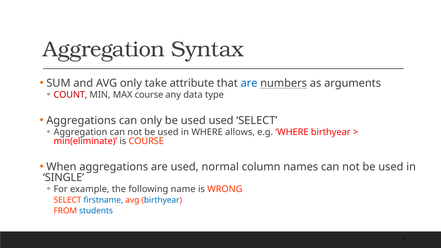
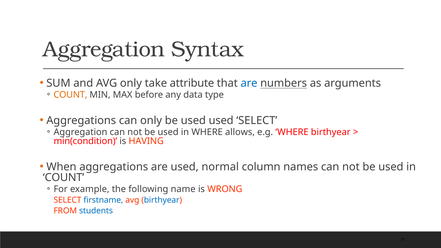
COUNT colour: red -> orange (70, 95)
MAX course: course -> before (149, 95)
min(eliminate: min(eliminate -> min(condition (85, 141)
is COURSE: COURSE -> HAVING (146, 141)
SINGLE: SINGLE -> COUNT (64, 177)
